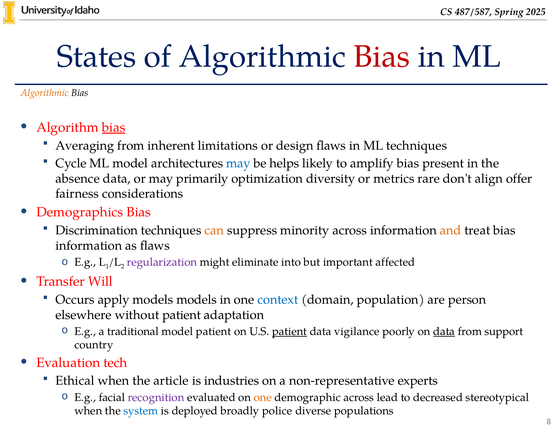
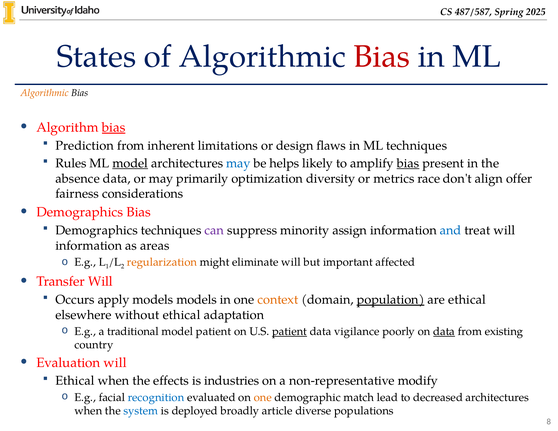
Averaging: Averaging -> Prediction (85, 146)
Cycle: Cycle -> Rules (71, 163)
model underline: none -> present (130, 163)
bias underline: none -> present (408, 163)
rare: rare -> race (429, 179)
Discrimination: Discrimination -> Demographics (97, 230)
can colour: orange -> purple (214, 230)
minority across: across -> assign (350, 230)
and colour: orange -> blue (451, 230)
treat bias: bias -> will (504, 230)
as flaws: flaws -> areas (155, 246)
regularization colour: purple -> orange (162, 262)
eliminate into: into -> will (291, 262)
context colour: blue -> orange (278, 300)
population underline: none -> present (391, 300)
are person: person -> ethical (467, 300)
without patient: patient -> ethical (182, 315)
support: support -> existing (504, 332)
Evaluation tech: tech -> will (115, 363)
article: article -> effects (171, 381)
experts: experts -> modify (418, 381)
recognition colour: purple -> blue (156, 397)
demographic across: across -> match (359, 397)
decreased stereotypical: stereotypical -> architectures (497, 397)
police: police -> article (277, 411)
